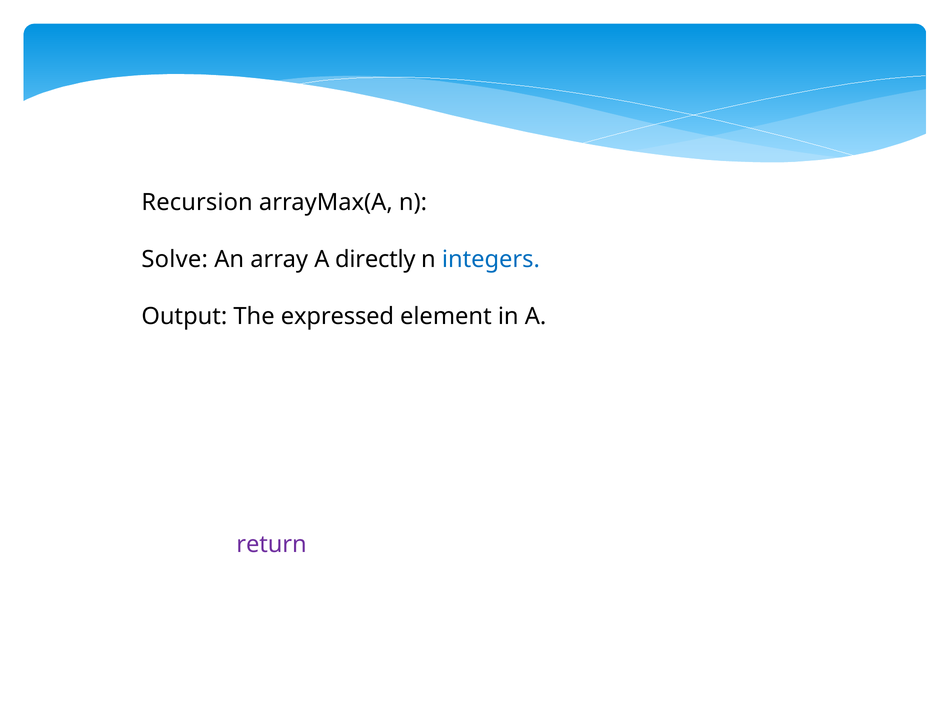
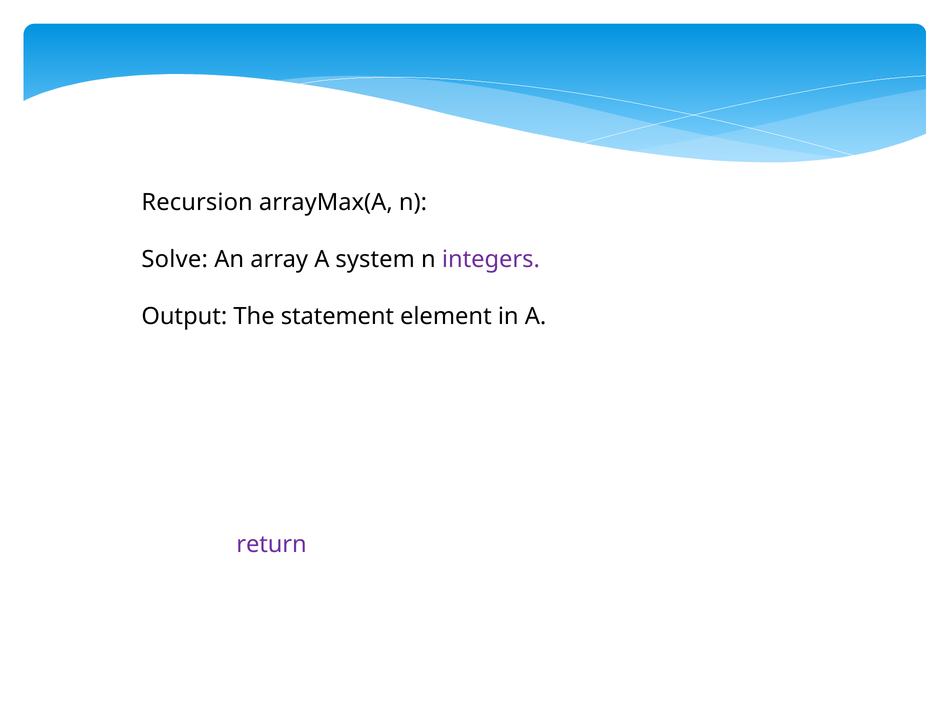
directly: directly -> system (375, 259)
integers colour: blue -> purple (491, 259)
expressed: expressed -> statement (337, 316)
